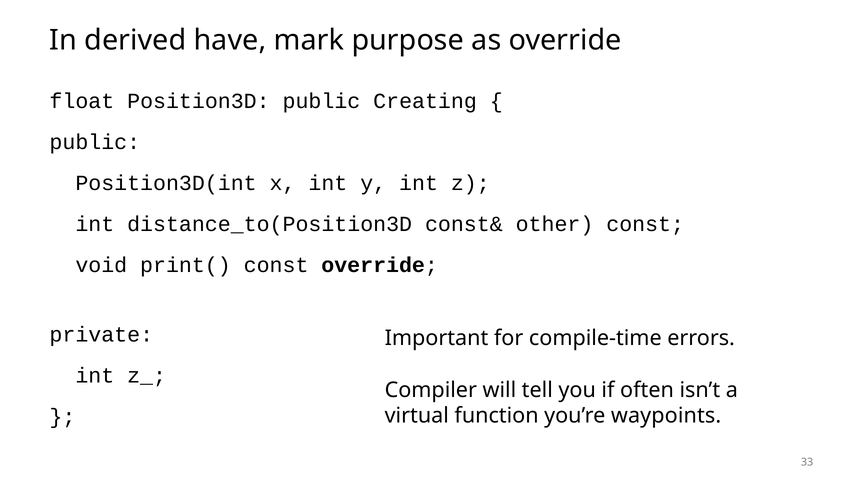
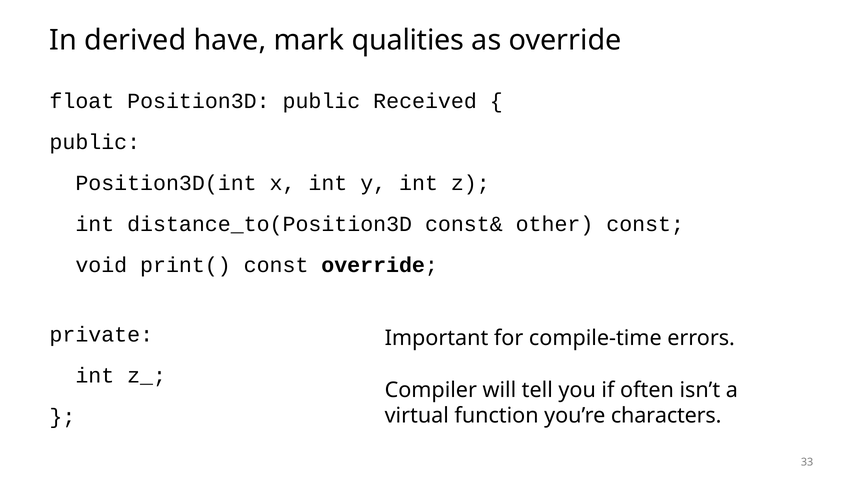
purpose: purpose -> qualities (408, 40)
Creating: Creating -> Received (425, 101)
waypoints: waypoints -> characters (666, 416)
